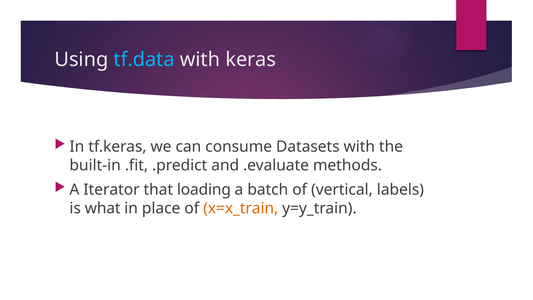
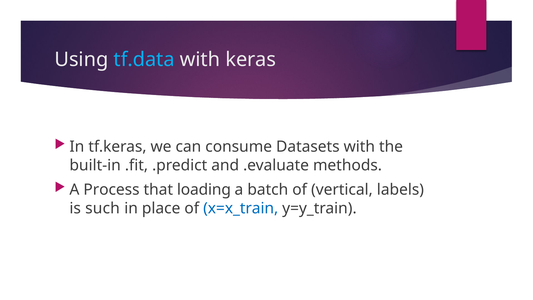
Iterator: Iterator -> Process (111, 190)
what: what -> such (103, 208)
x=x_train colour: orange -> blue (241, 208)
